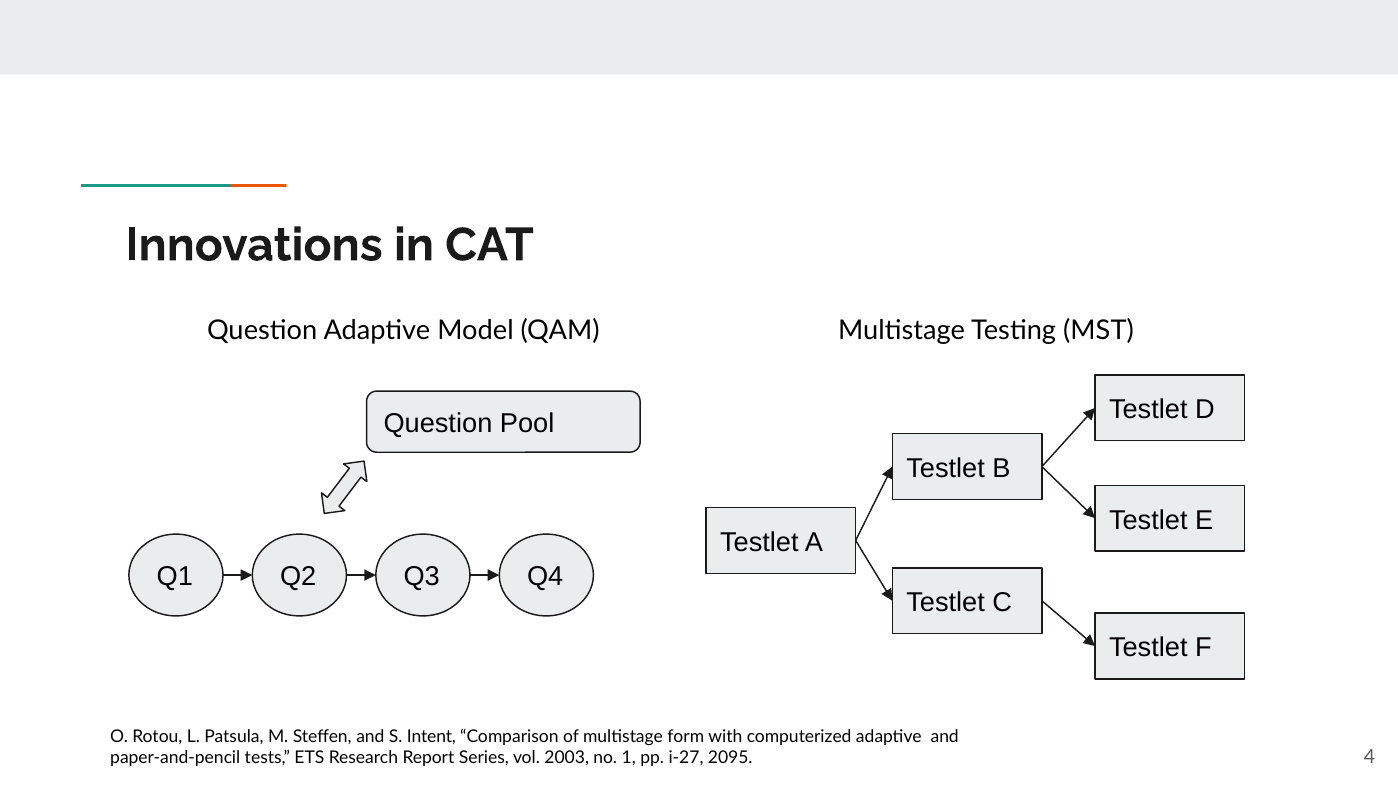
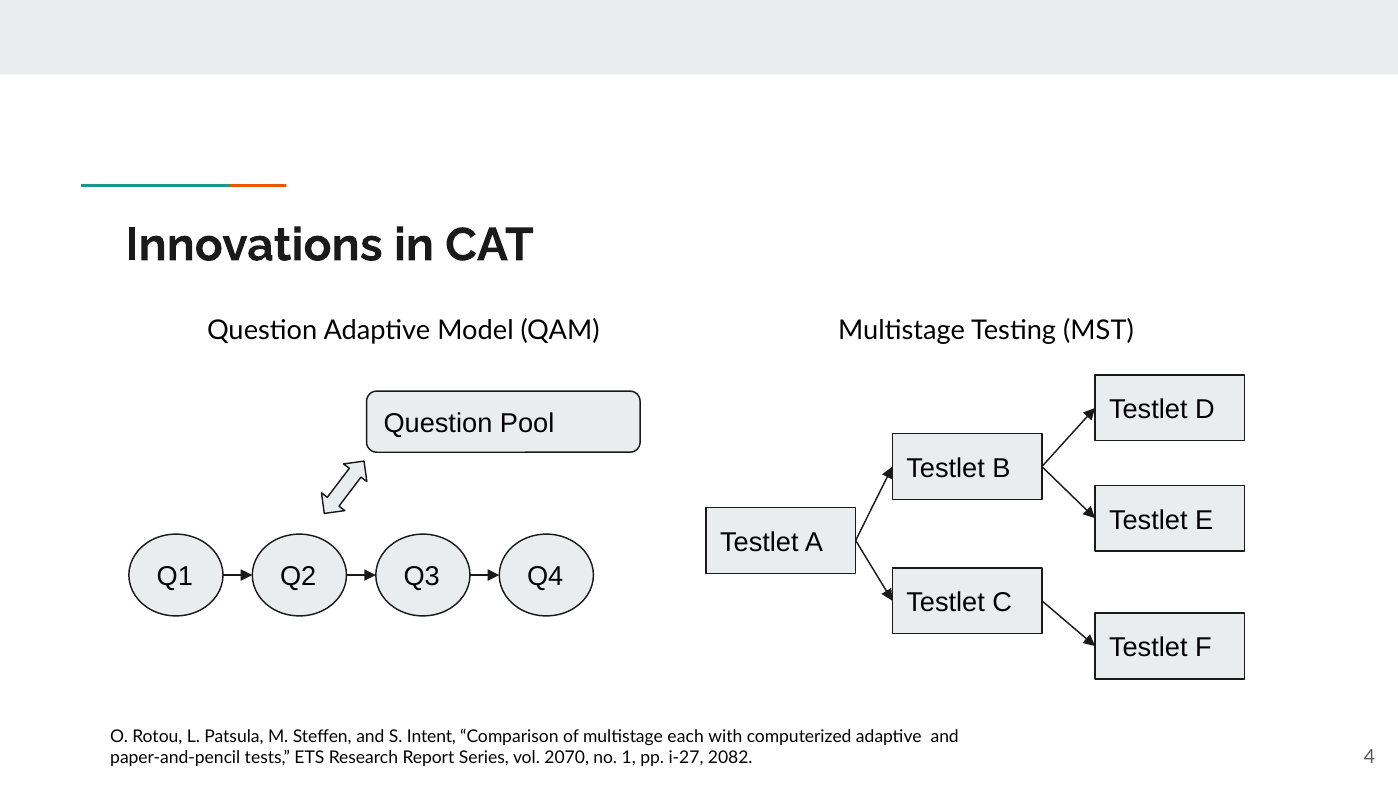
form: form -> each (686, 737)
2003: 2003 -> 2070 (567, 758)
2095: 2095 -> 2082 (730, 758)
